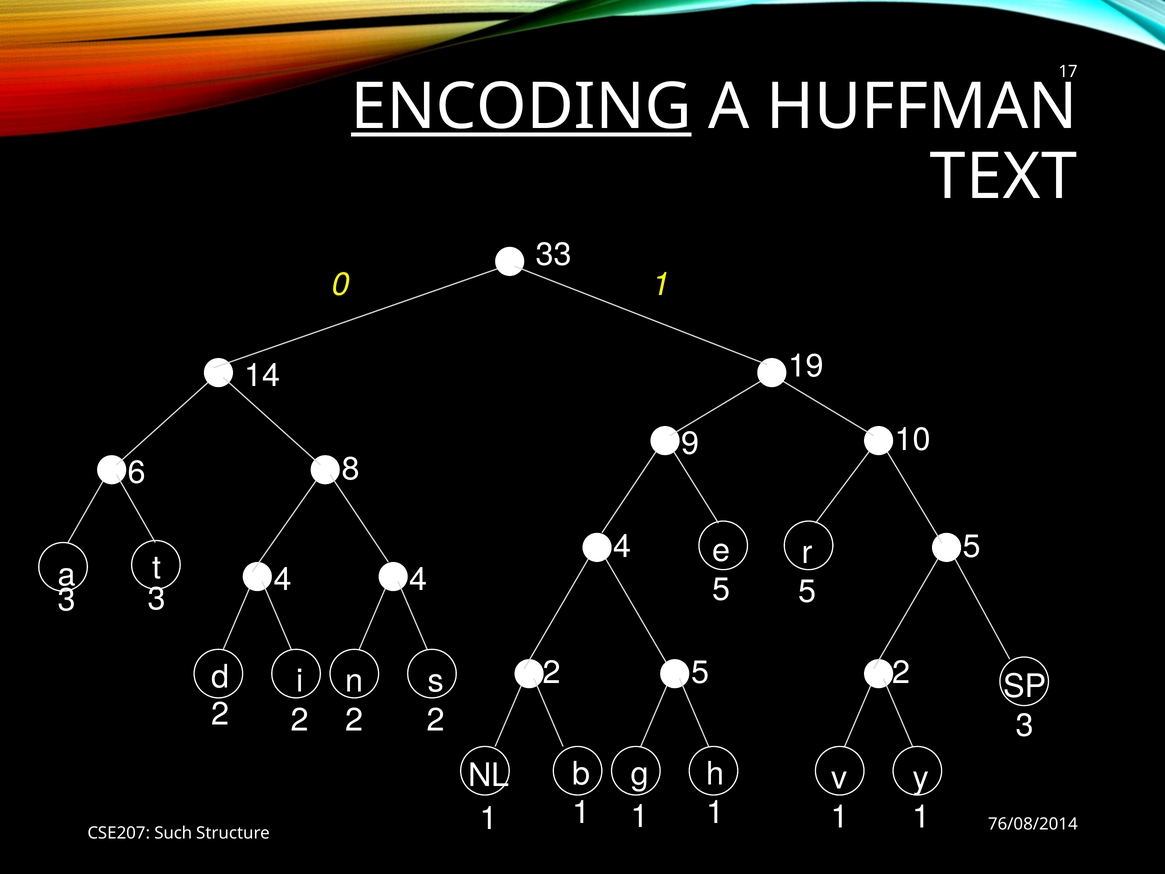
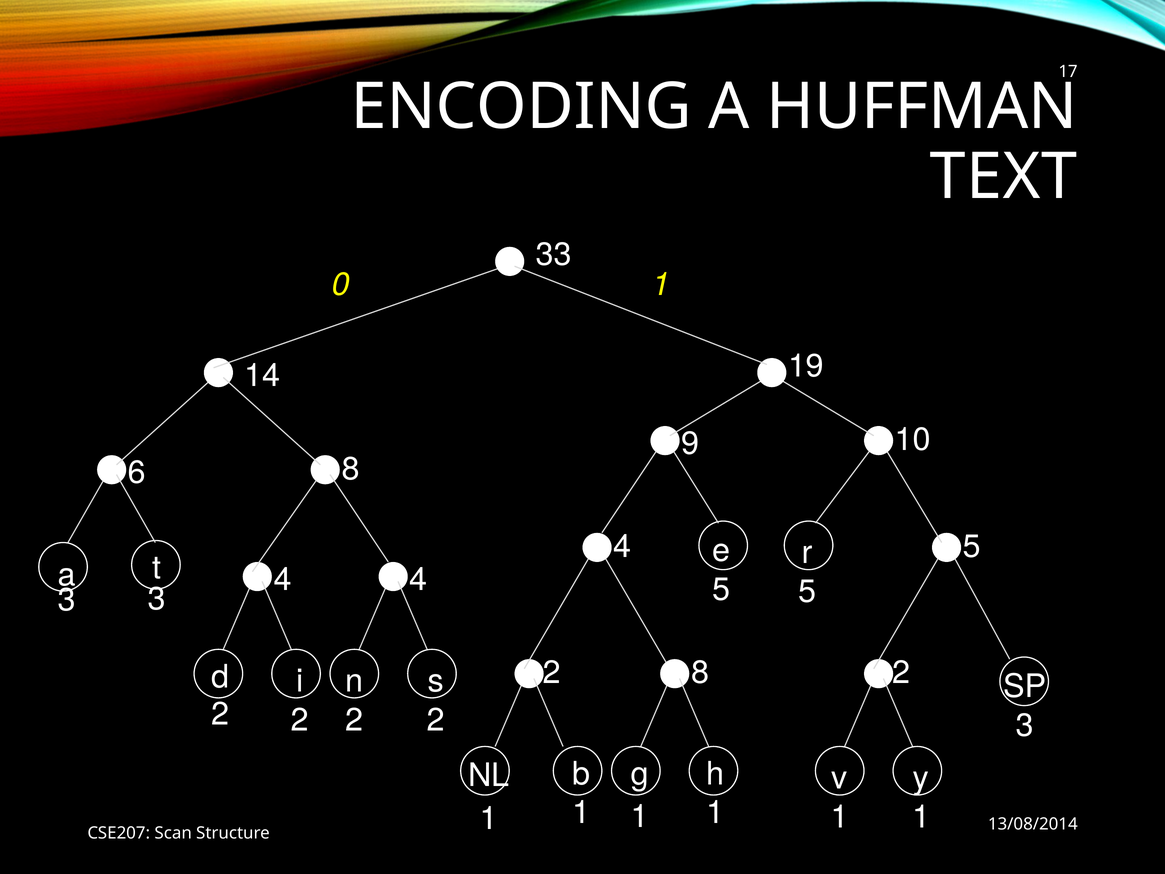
ENCODING underline: present -> none (521, 107)
5: 5 -> 8 (700, 673)
76/08/2014: 76/08/2014 -> 13/08/2014 (1033, 824)
Such: Such -> Scan (173, 833)
